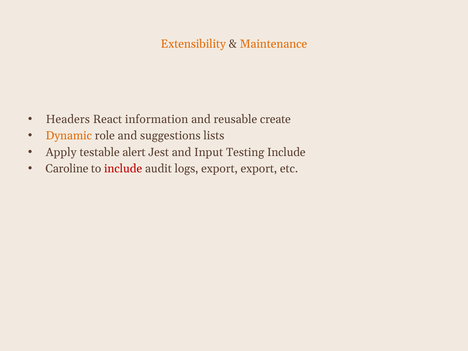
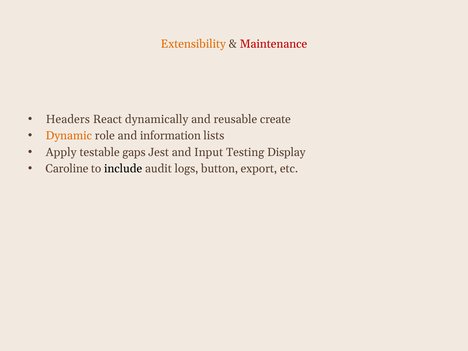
Maintenance colour: orange -> red (273, 44)
information: information -> dynamically (157, 119)
suggestions: suggestions -> information (170, 136)
alert: alert -> gaps (134, 152)
Testing Include: Include -> Display (286, 152)
include colour: red -> black (123, 169)
logs export: export -> button (220, 169)
